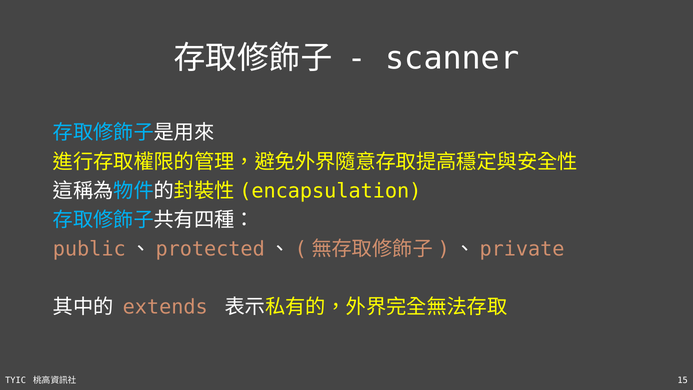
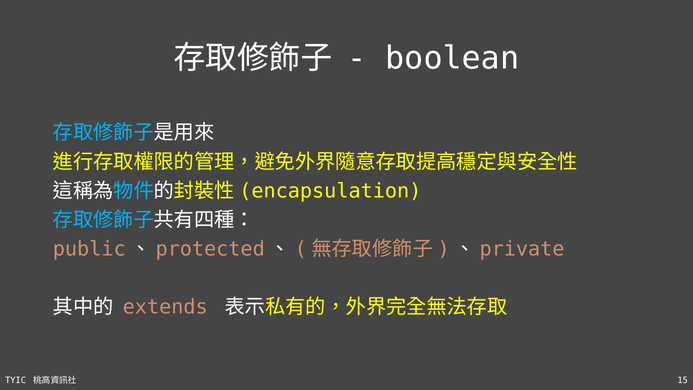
scanner: scanner -> boolean (452, 58)
